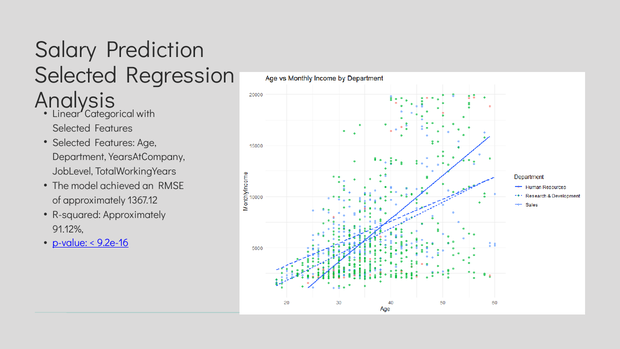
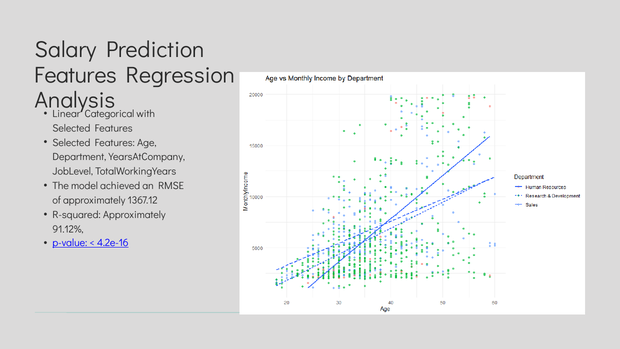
Selected: Selected -> Features (76, 75)
9.2e-16: 9.2e-16 -> 4.2e-16 (113, 243)
